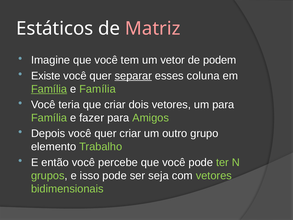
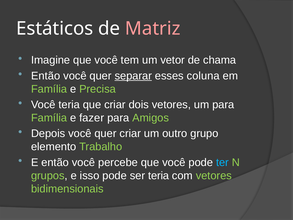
podem: podem -> chama (220, 60)
Existe: Existe -> Então (46, 76)
Família underline: present -> none (49, 89)
e Família: Família -> Precisa (98, 89)
ter colour: light green -> light blue (222, 162)
ser seja: seja -> teria (159, 175)
